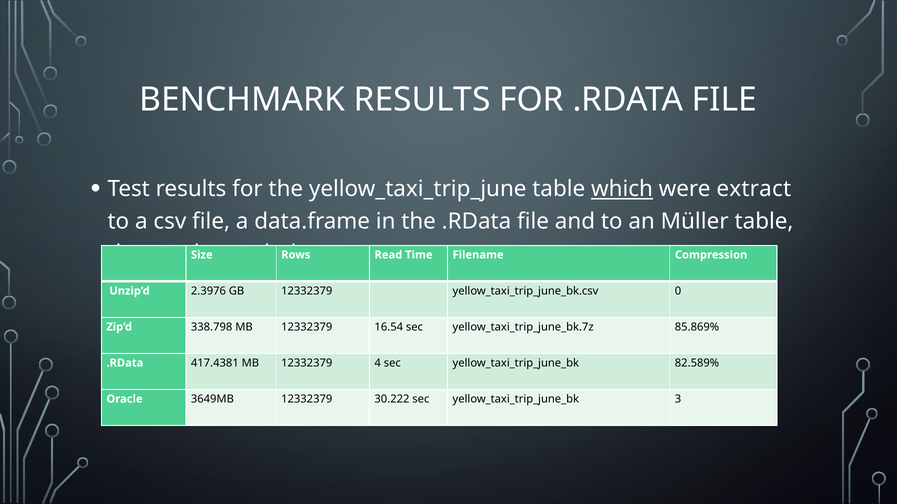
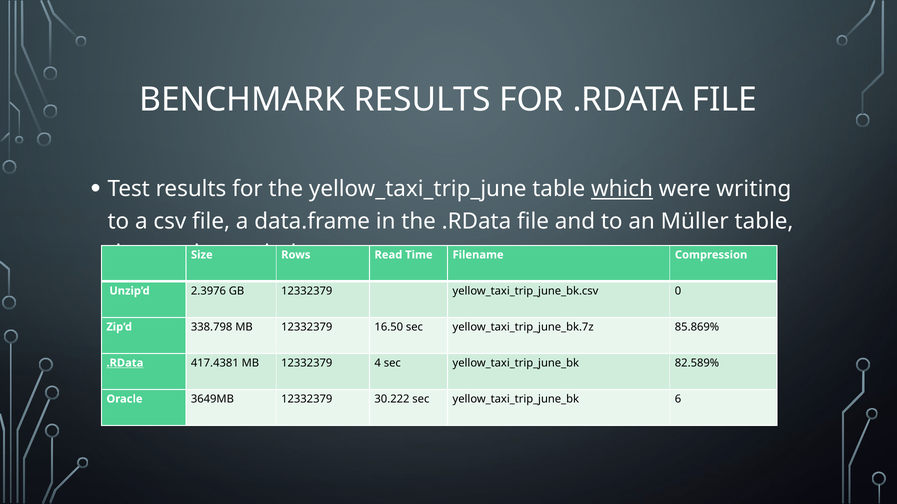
extract: extract -> writing (754, 189)
16.54: 16.54 -> 16.50 (389, 327)
.RData underline: none -> present (125, 363)
3: 3 -> 6 (678, 399)
